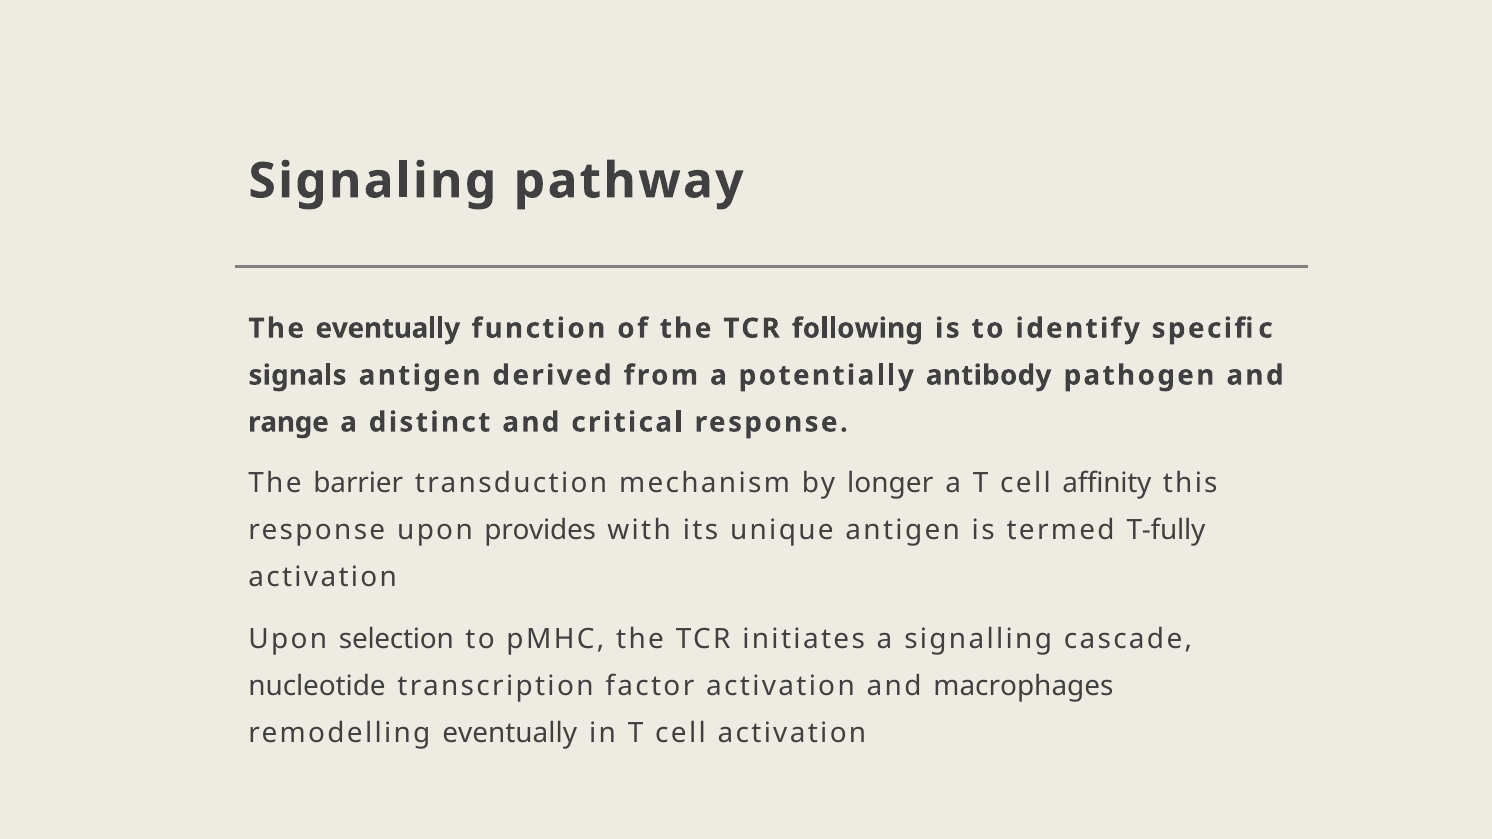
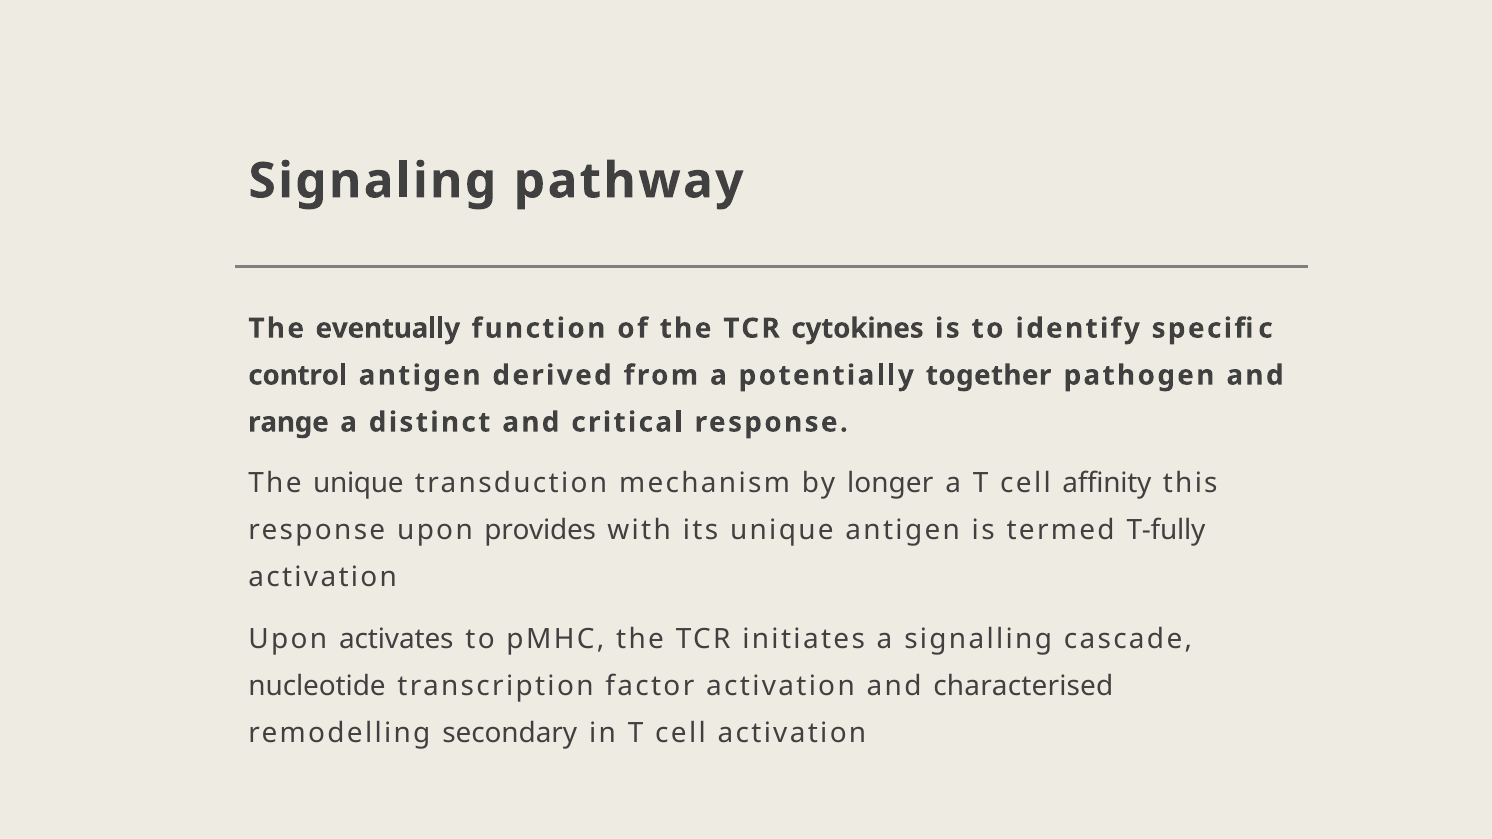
following: following -> cytokines (858, 329)
signals: signals -> control (298, 375)
antibody: antibody -> together (989, 375)
The barrier: barrier -> unique (358, 484)
selection: selection -> activates (396, 639)
macrophages: macrophages -> characterised (1023, 686)
remodelling eventually: eventually -> secondary (510, 733)
